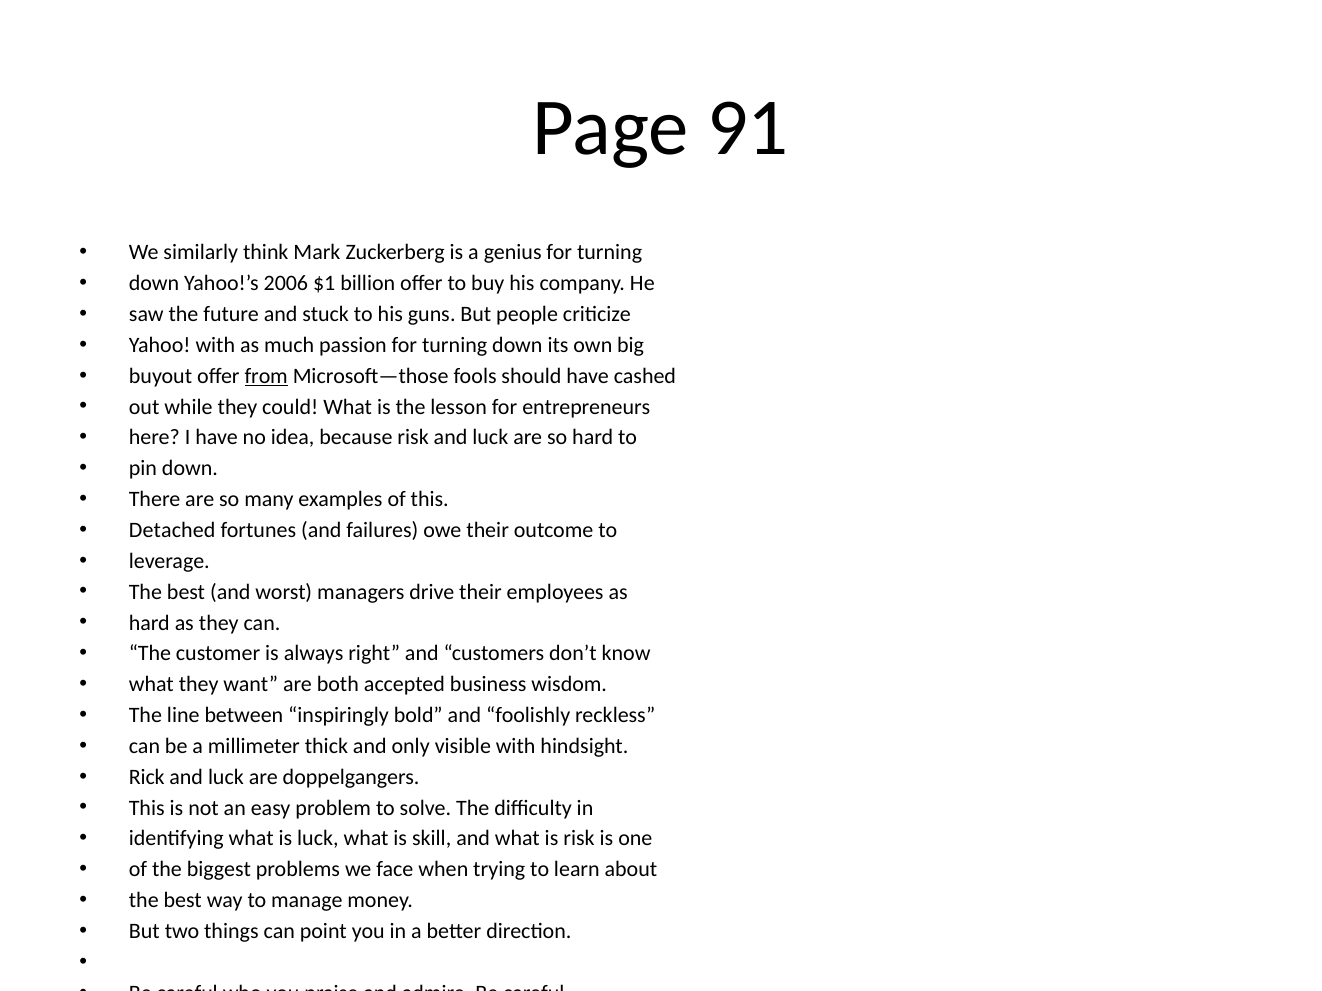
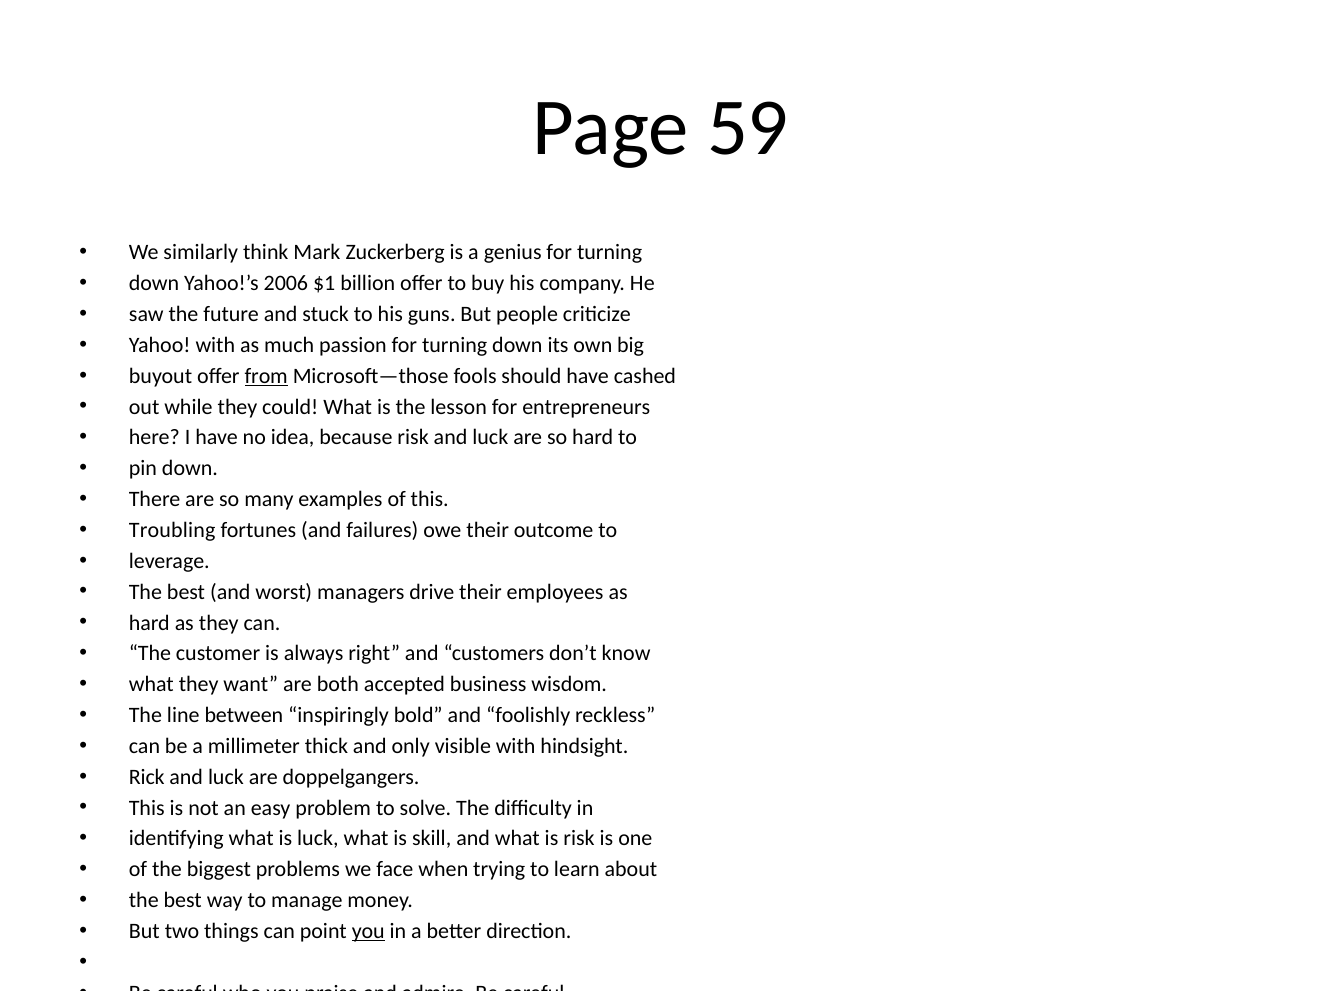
91: 91 -> 59 (748, 128)
Detached: Detached -> Troubling (172, 530)
you underline: none -> present (368, 932)
